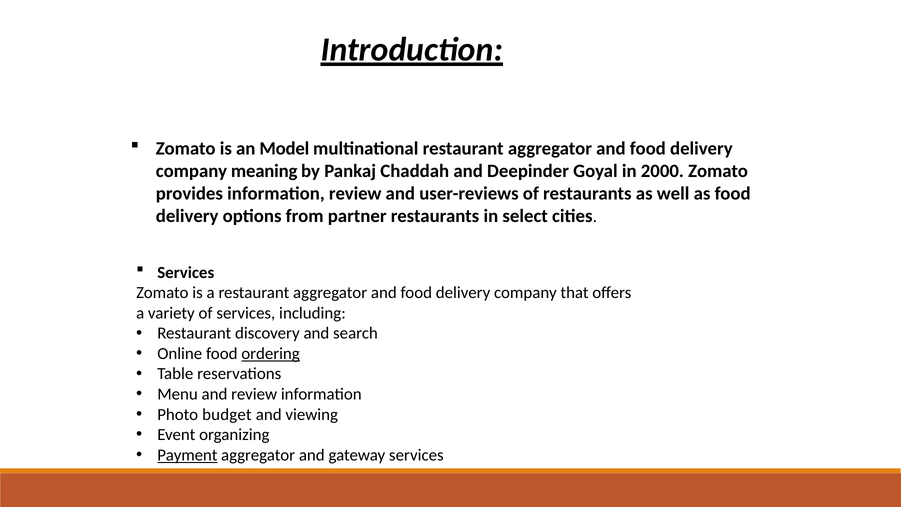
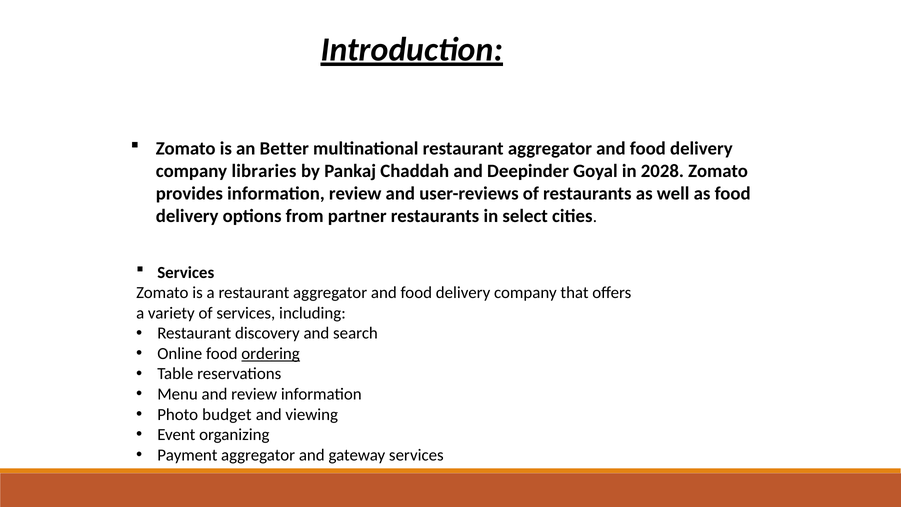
Model: Model -> Better (284, 149)
meaning: meaning -> libraries (264, 171)
2000: 2000 -> 2028 (662, 171)
Payment underline: present -> none (187, 455)
